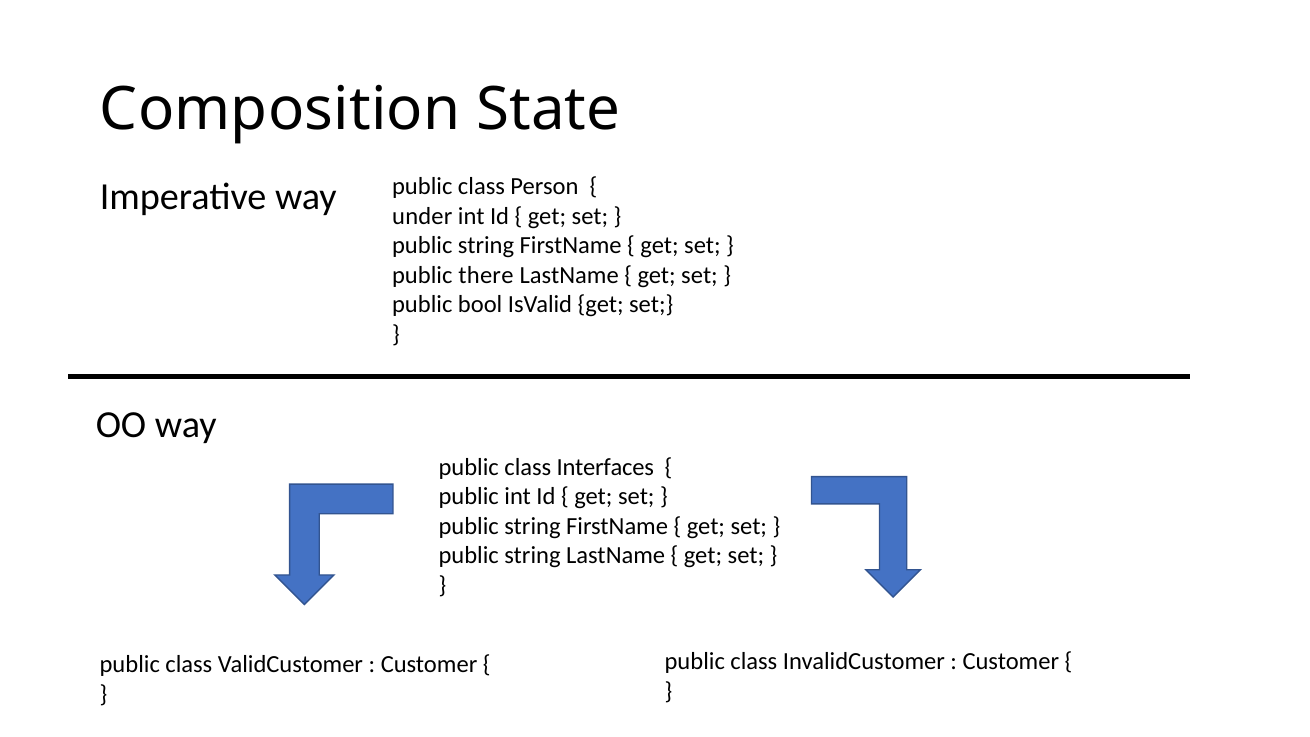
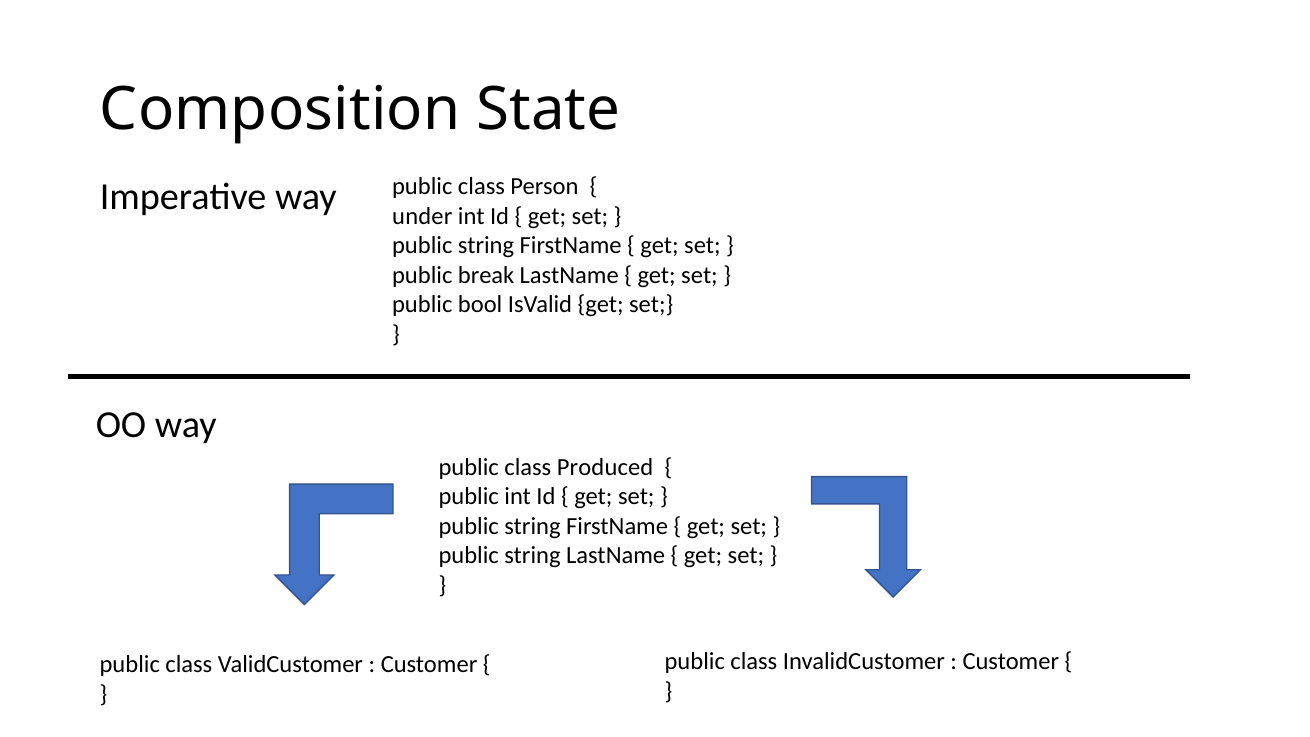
there: there -> break (486, 275)
Interfaces: Interfaces -> Produced (605, 467)
